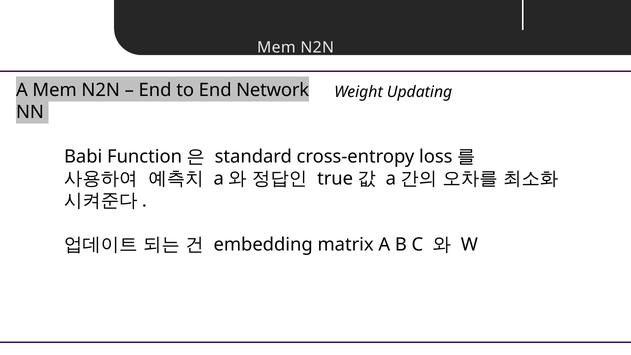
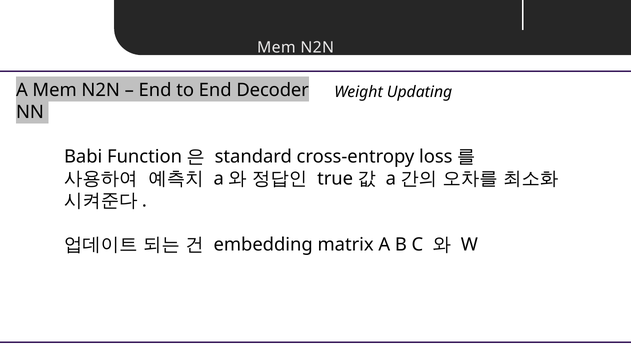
Network: Network -> Decoder (273, 90)
